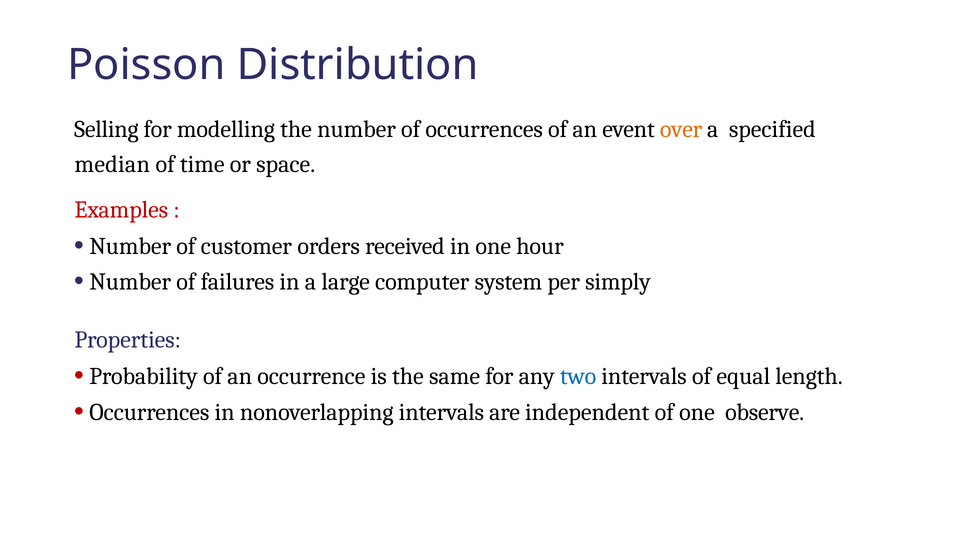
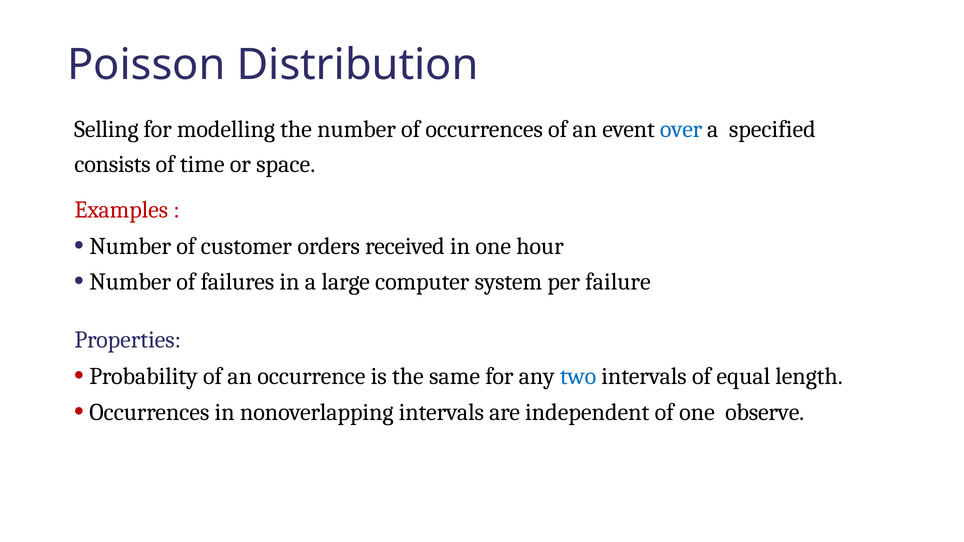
over colour: orange -> blue (681, 129)
median: median -> consists (113, 164)
simply: simply -> failure (618, 282)
